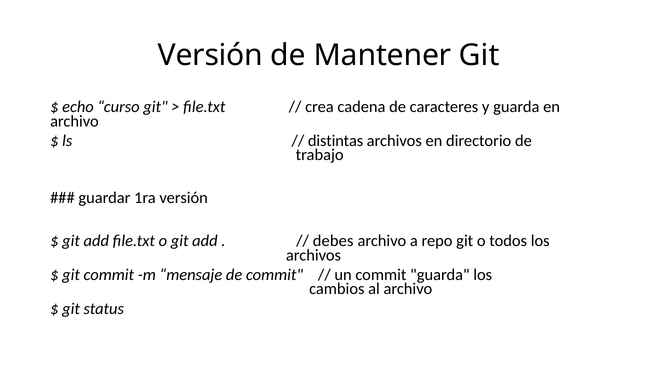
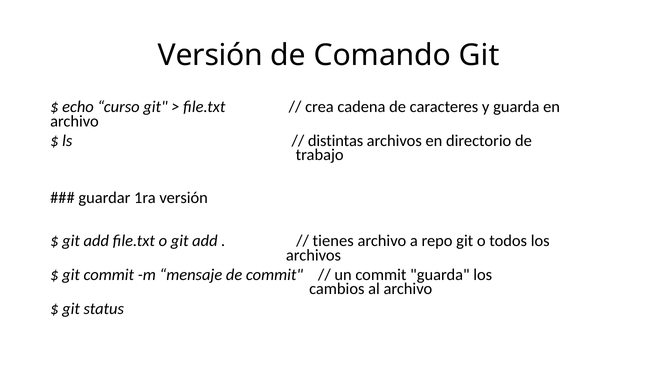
Mantener: Mantener -> Comando (382, 55)
debes: debes -> tienes (333, 241)
